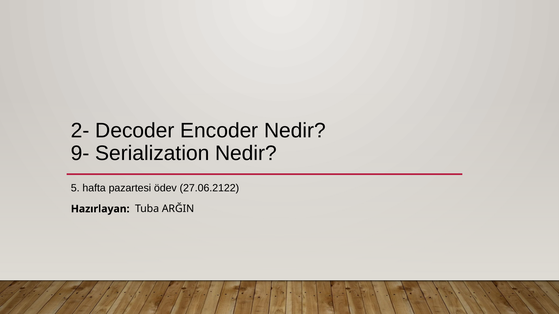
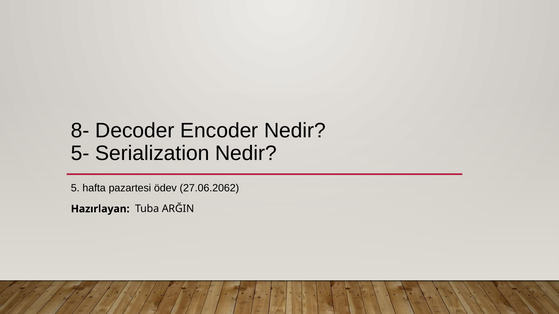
2-: 2- -> 8- (80, 131)
9-: 9- -> 5- (80, 154)
27.06.2122: 27.06.2122 -> 27.06.2062 (209, 188)
